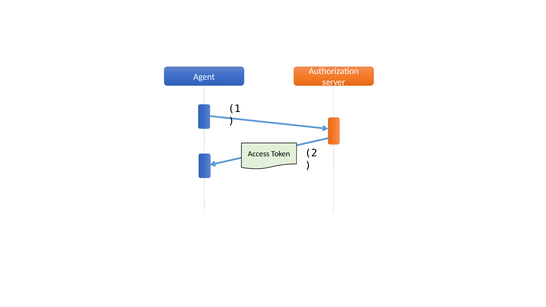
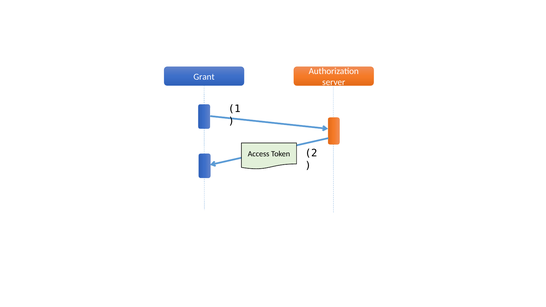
Agent: Agent -> Grant (204, 77)
